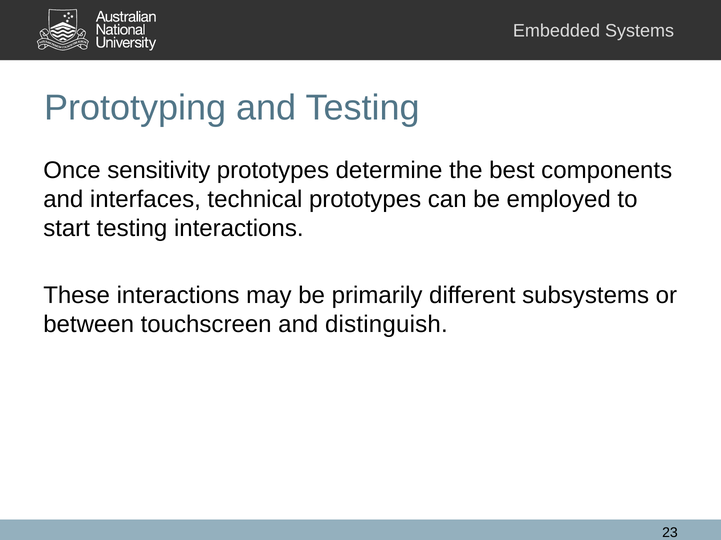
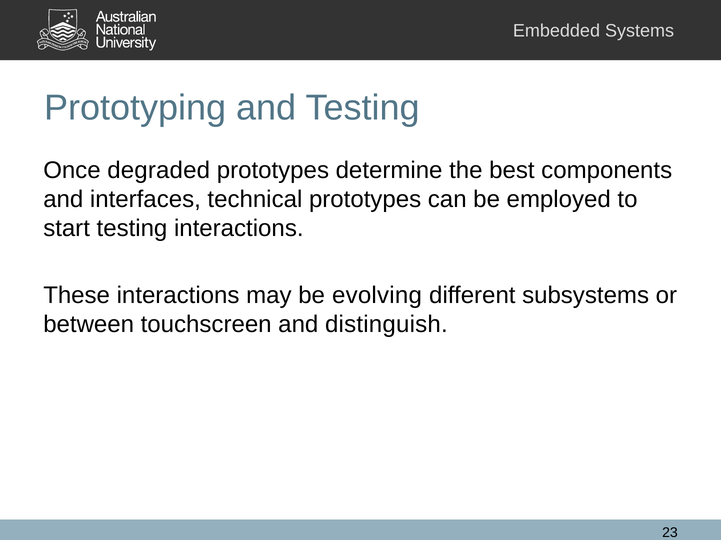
sensitivity: sensitivity -> degraded (159, 171)
primarily: primarily -> evolving (377, 296)
